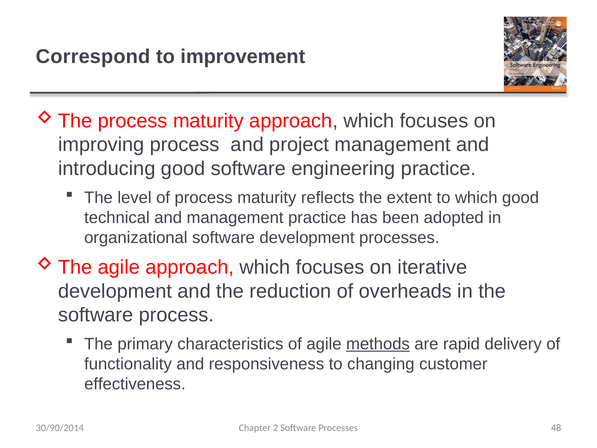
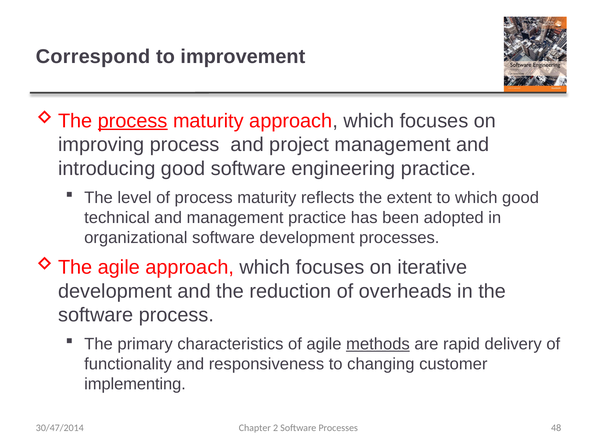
process underline: none -> present (133, 121)
effectiveness: effectiveness -> implementing (135, 384)
30/90/2014: 30/90/2014 -> 30/47/2014 (60, 428)
